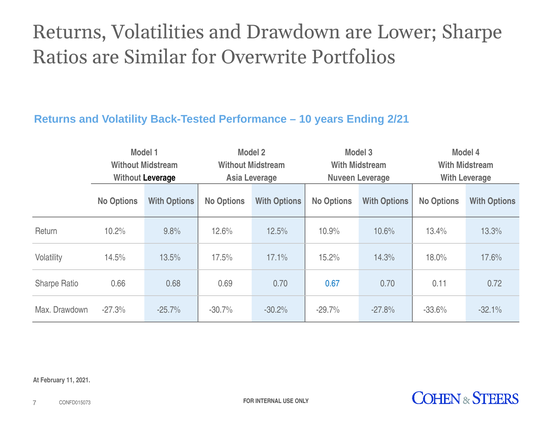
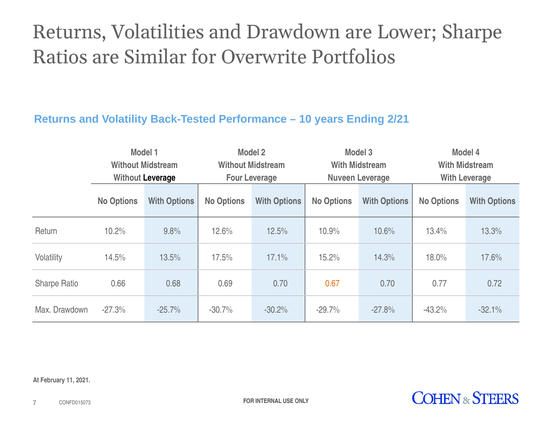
Asia: Asia -> Four (234, 178)
0.67 colour: blue -> orange (332, 284)
0.11: 0.11 -> 0.77 (440, 284)
-33.6%: -33.6% -> -43.2% (435, 310)
